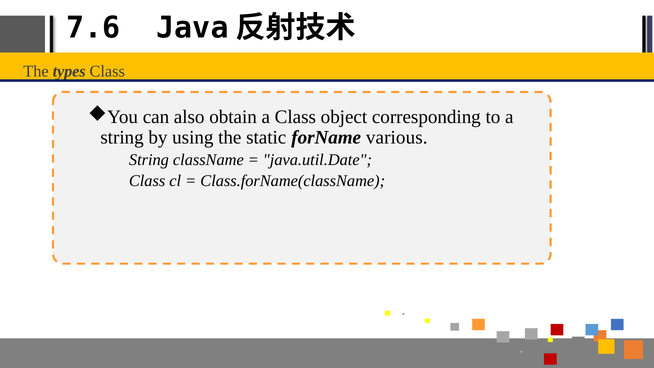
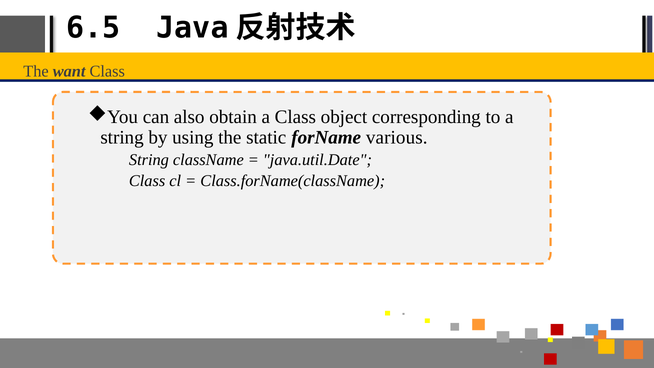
7.6: 7.6 -> 6.5 (93, 28)
types: types -> want (69, 71)
